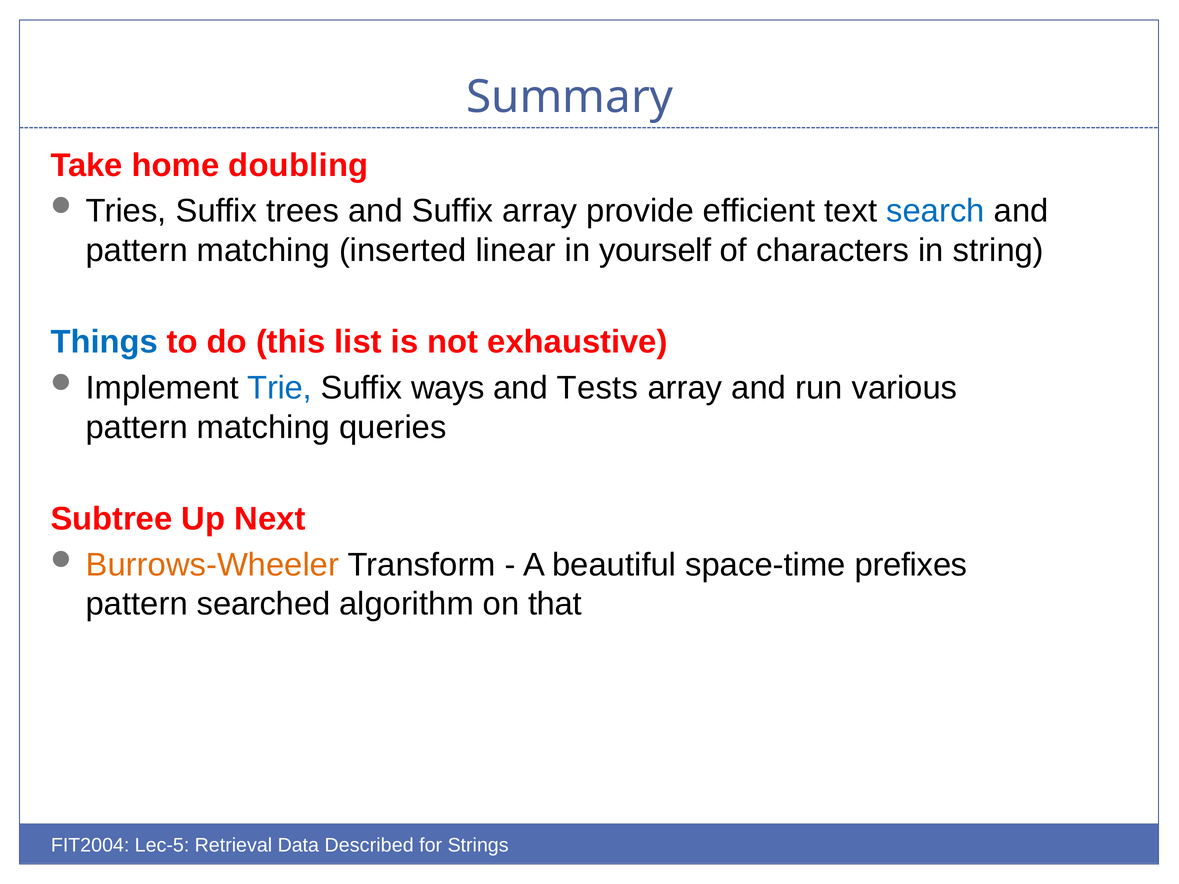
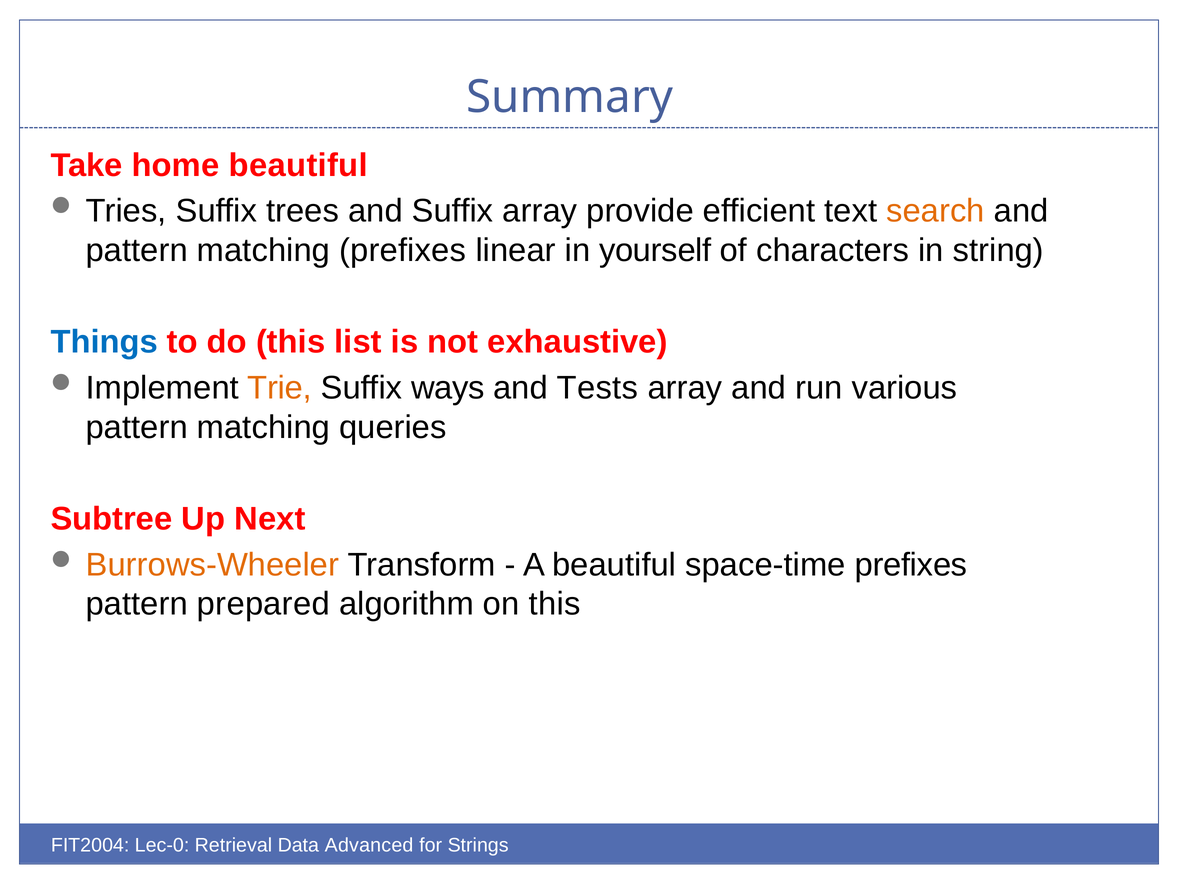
home doubling: doubling -> beautiful (298, 165)
search colour: blue -> orange (935, 211)
matching inserted: inserted -> prefixes (403, 250)
Trie colour: blue -> orange (280, 388)
searched: searched -> prepared (263, 604)
on that: that -> this (555, 604)
Lec-5: Lec-5 -> Lec-0 (162, 846)
Described: Described -> Advanced (369, 846)
